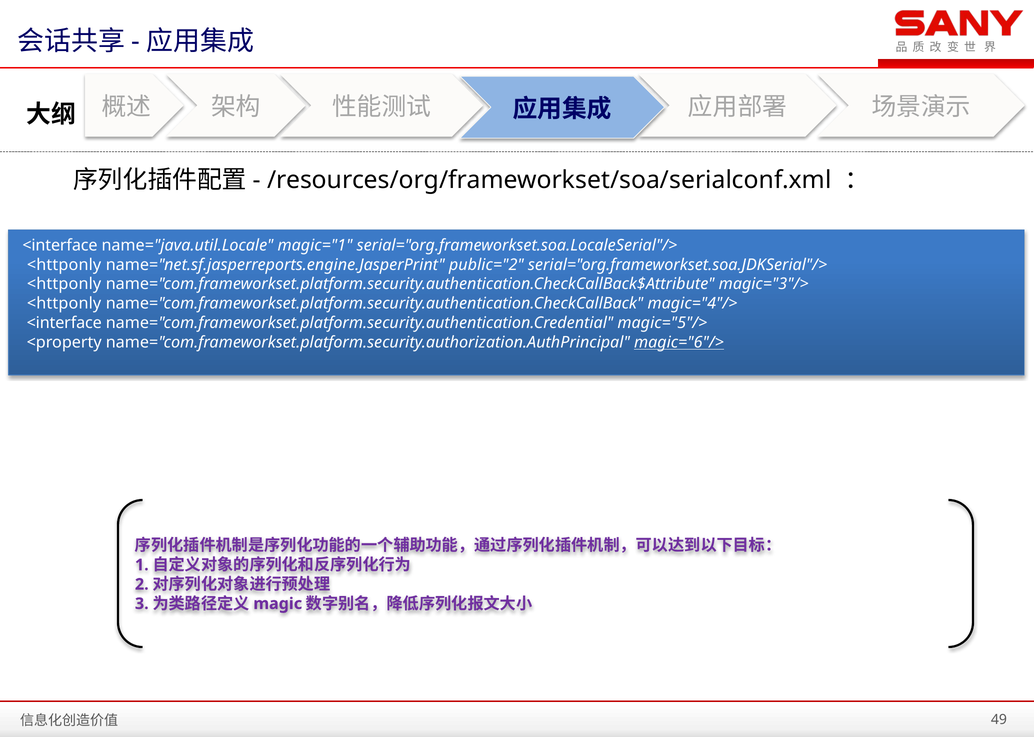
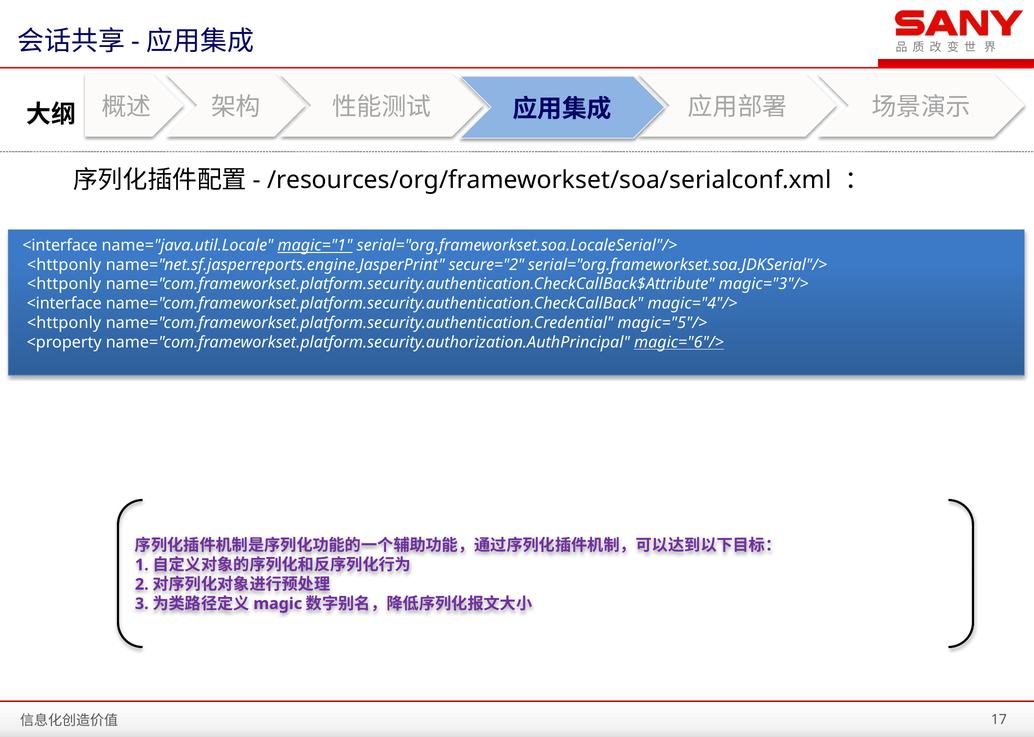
magic="1 underline: none -> present (315, 246)
public="2: public="2 -> secure="2 (486, 265)
<httponly: <httponly -> <interface (64, 304)
<interface: <interface -> <httponly (64, 323)
49: 49 -> 17 (999, 720)
